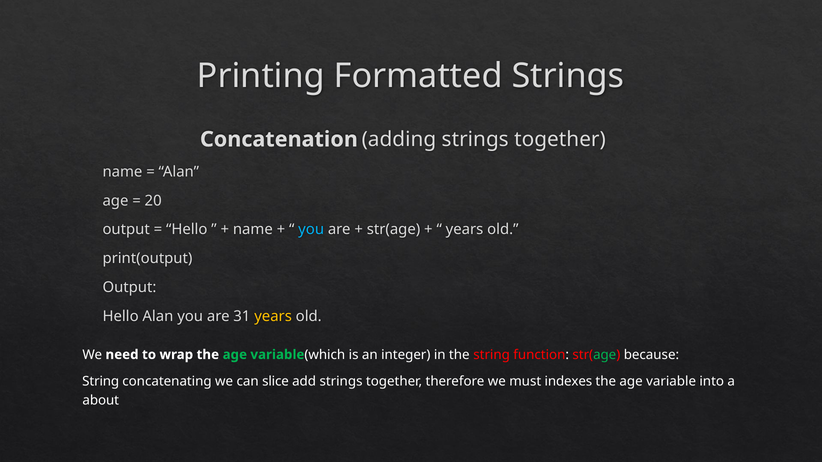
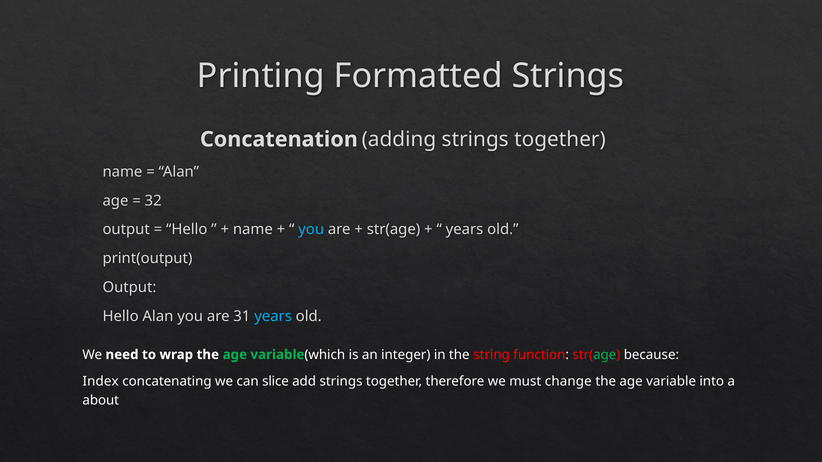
20: 20 -> 32 (153, 201)
years colour: yellow -> light blue (273, 316)
String: String -> Index (101, 382)
indexes: indexes -> change (568, 382)
